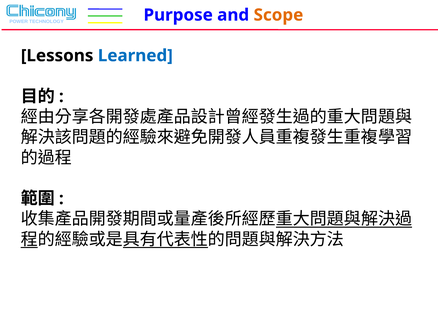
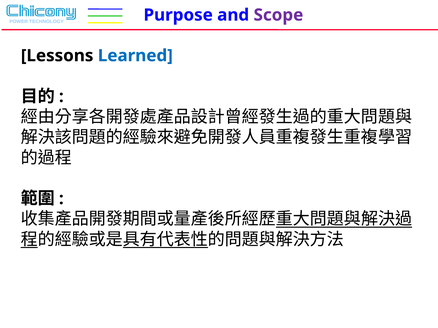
Scope colour: orange -> purple (278, 15)
